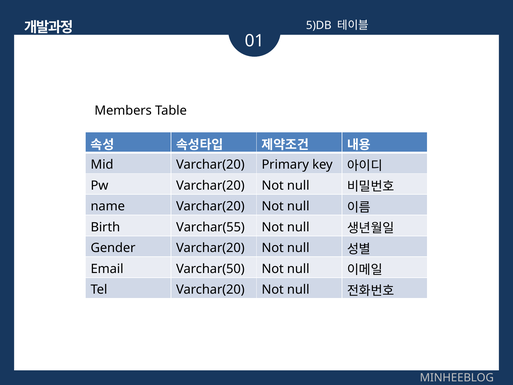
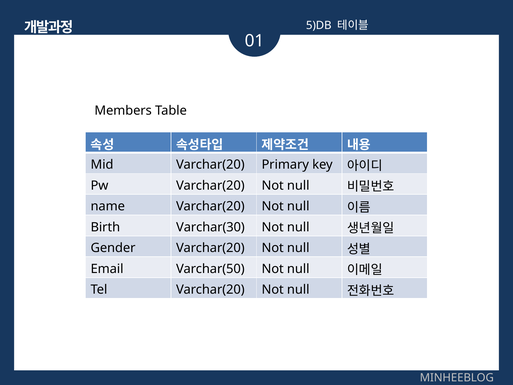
Varchar(55: Varchar(55 -> Varchar(30 (210, 227)
